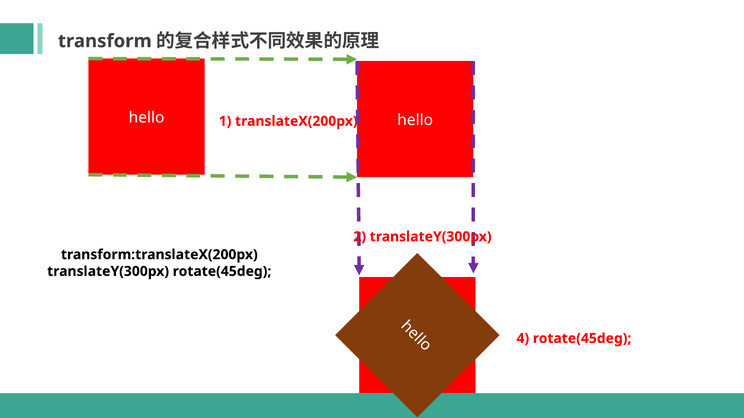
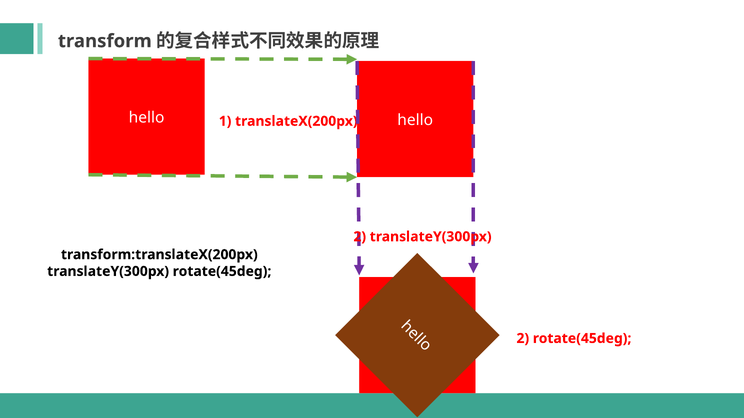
4: 4 -> 2 (523, 339)
